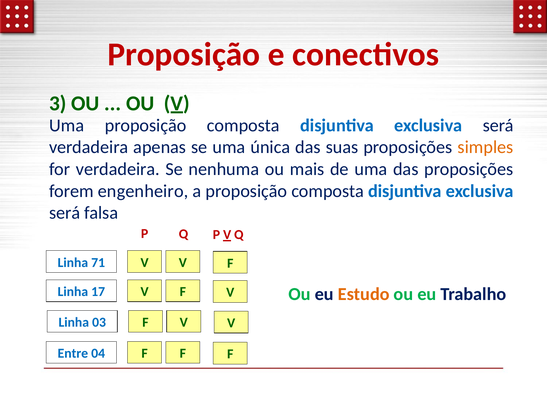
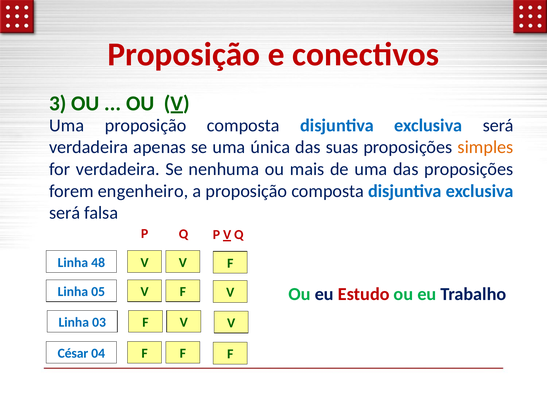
71: 71 -> 48 (98, 263)
17: 17 -> 05 (98, 292)
Estudo colour: orange -> red (364, 294)
Entre: Entre -> César (73, 354)
